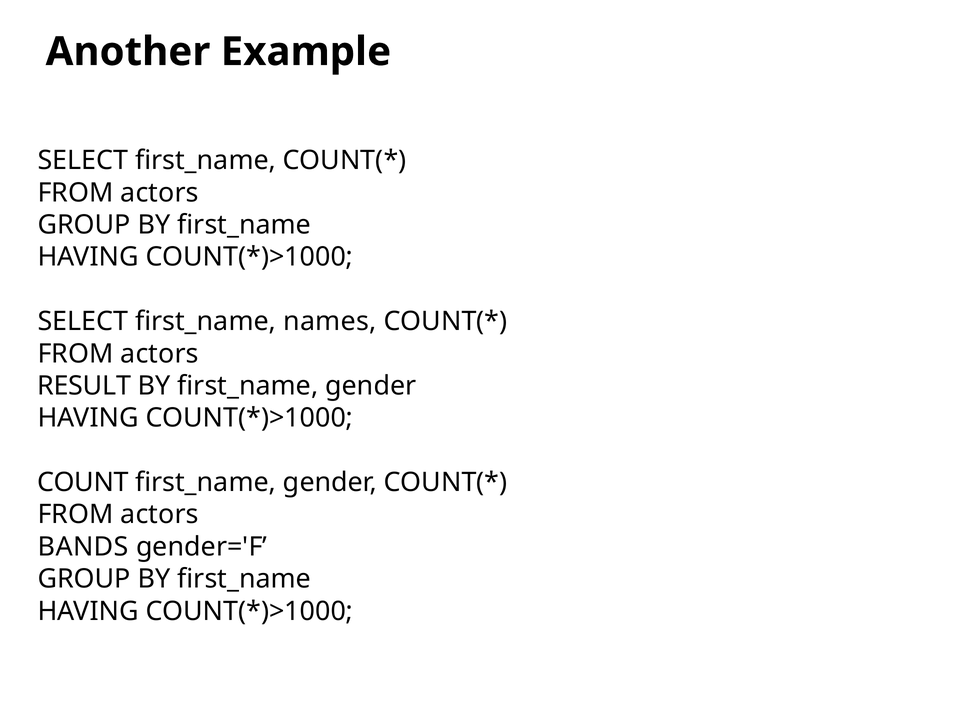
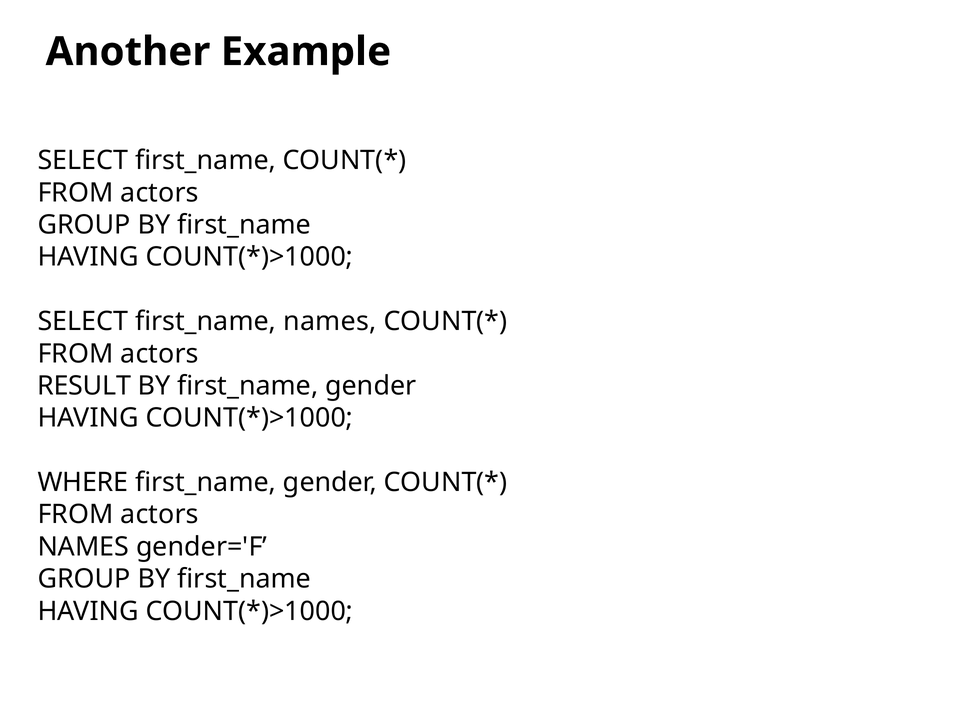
COUNT: COUNT -> WHERE (83, 483)
BANDS: BANDS -> NAMES (83, 547)
